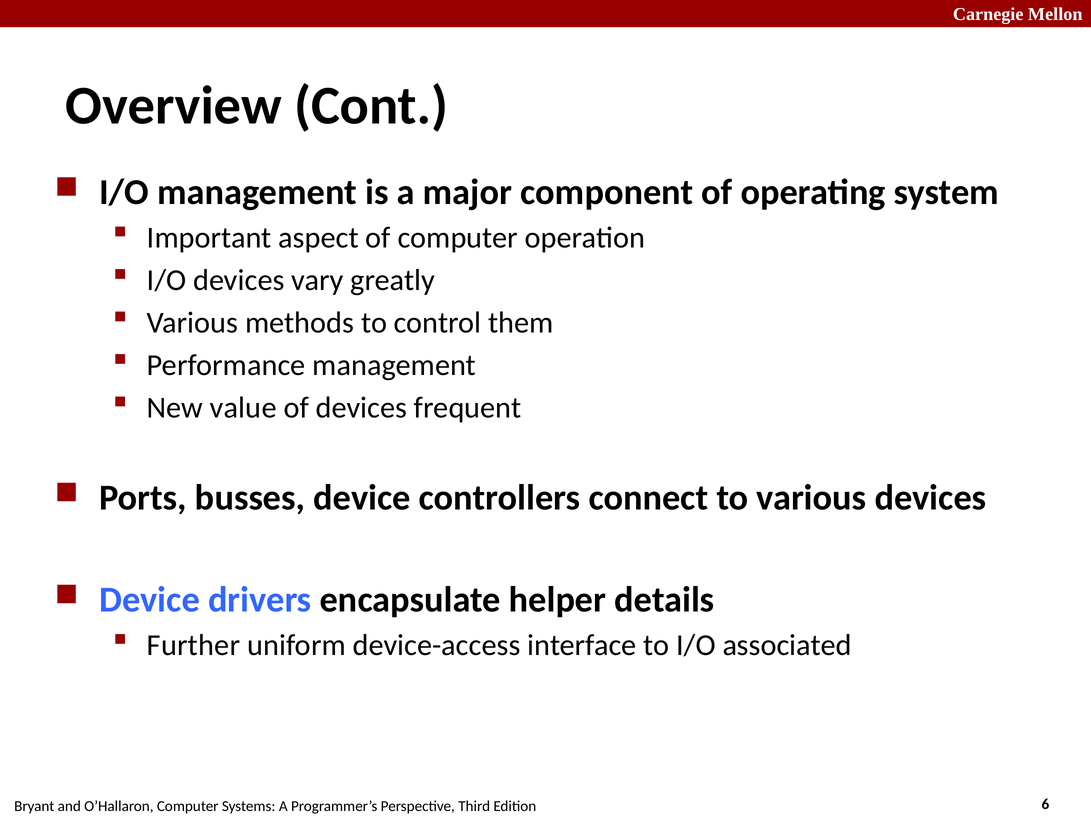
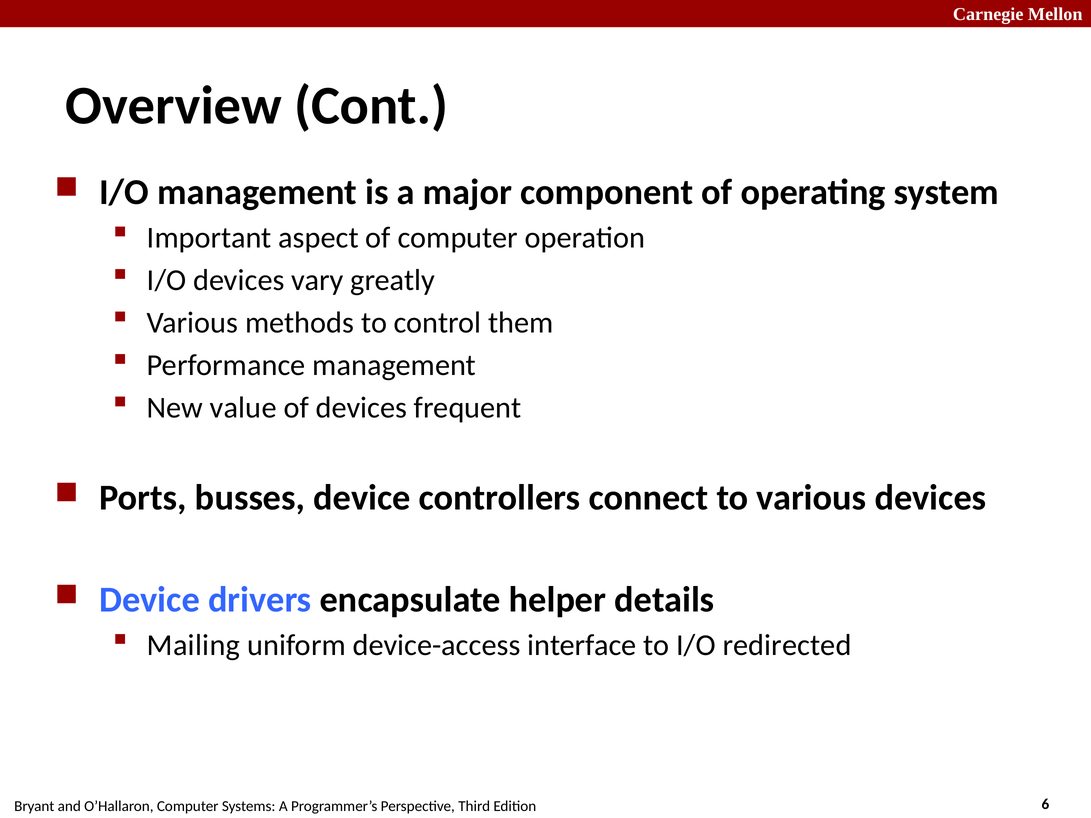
Further: Further -> Mailing (194, 645)
associated: associated -> redirected (787, 645)
